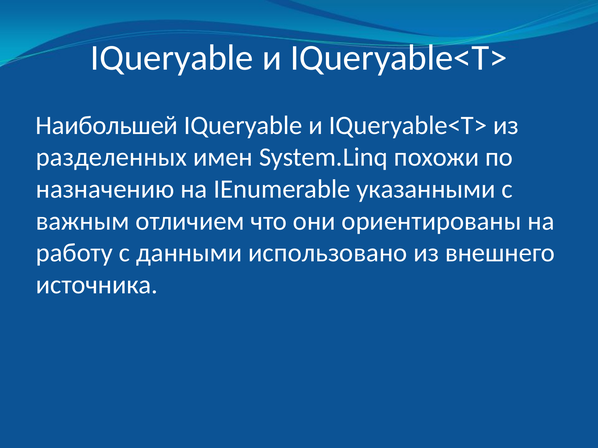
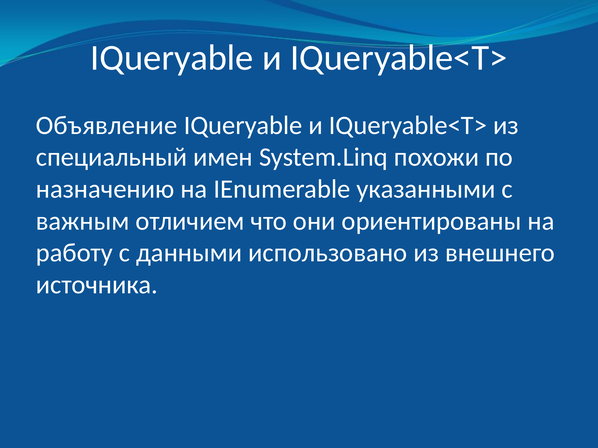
Наибольшей: Наибольшей -> Объявление (107, 125)
разделенных: разделенных -> специальный (112, 157)
